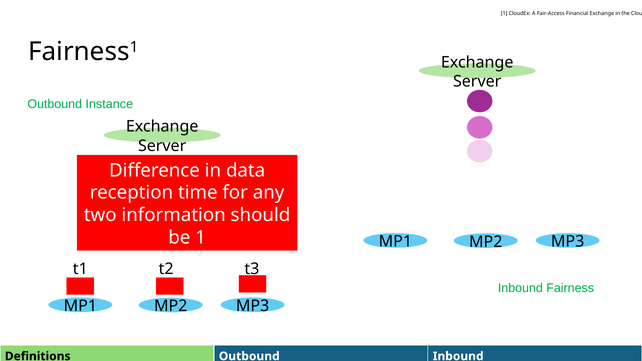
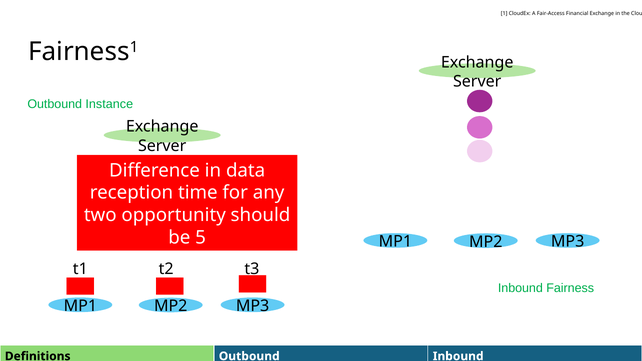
information: information -> opportunity (174, 215)
be 1: 1 -> 5 (201, 238)
